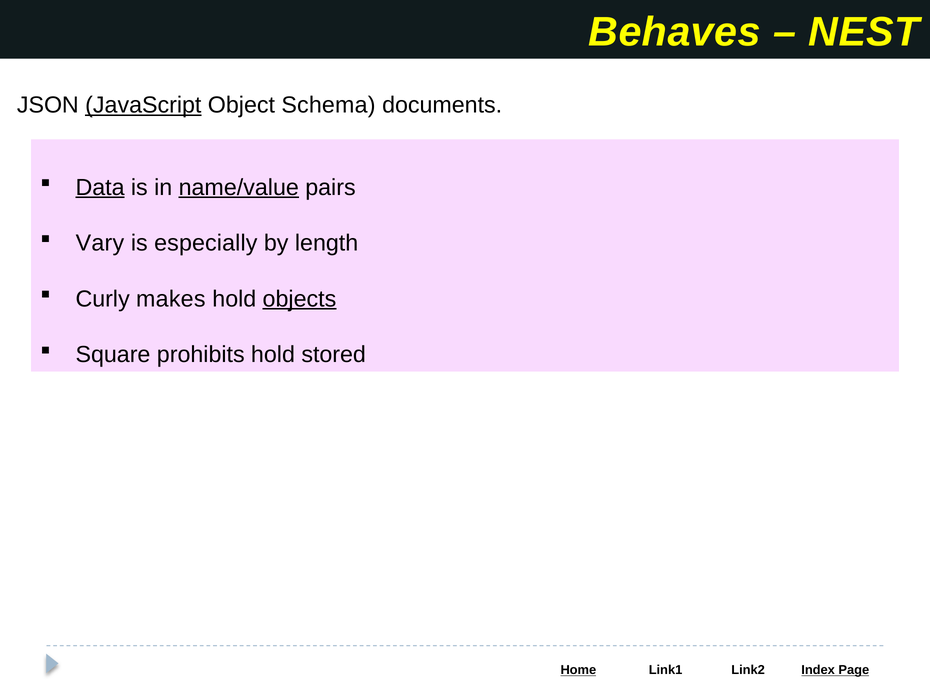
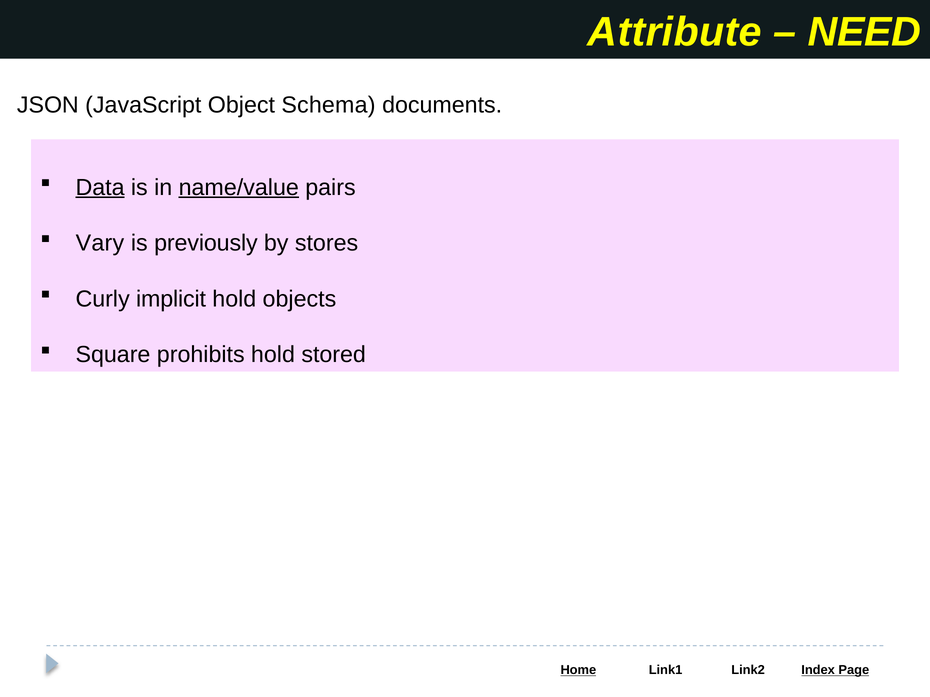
Behaves: Behaves -> Attribute (675, 32)
NEST: NEST -> NEED (864, 32)
JavaScript underline: present -> none (143, 105)
especially: especially -> previously (206, 243)
length: length -> stores (327, 243)
makes: makes -> implicit (171, 299)
objects underline: present -> none (299, 299)
